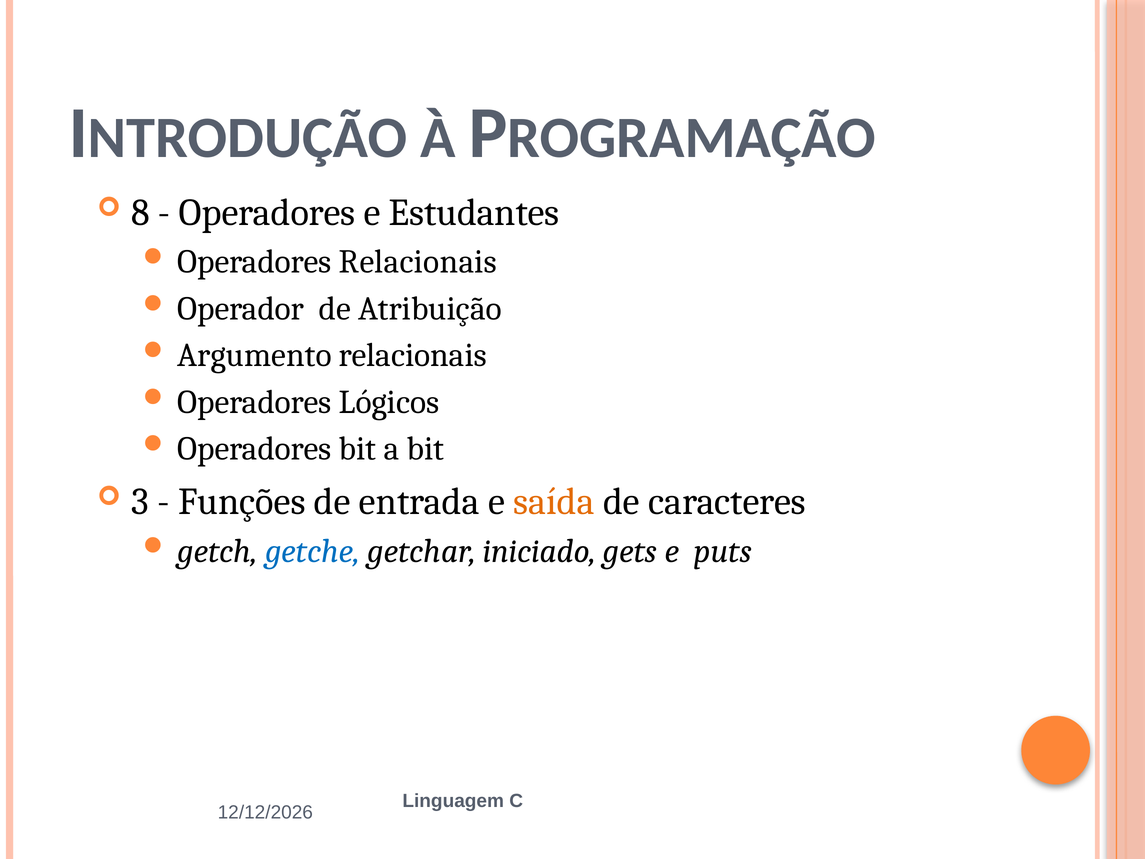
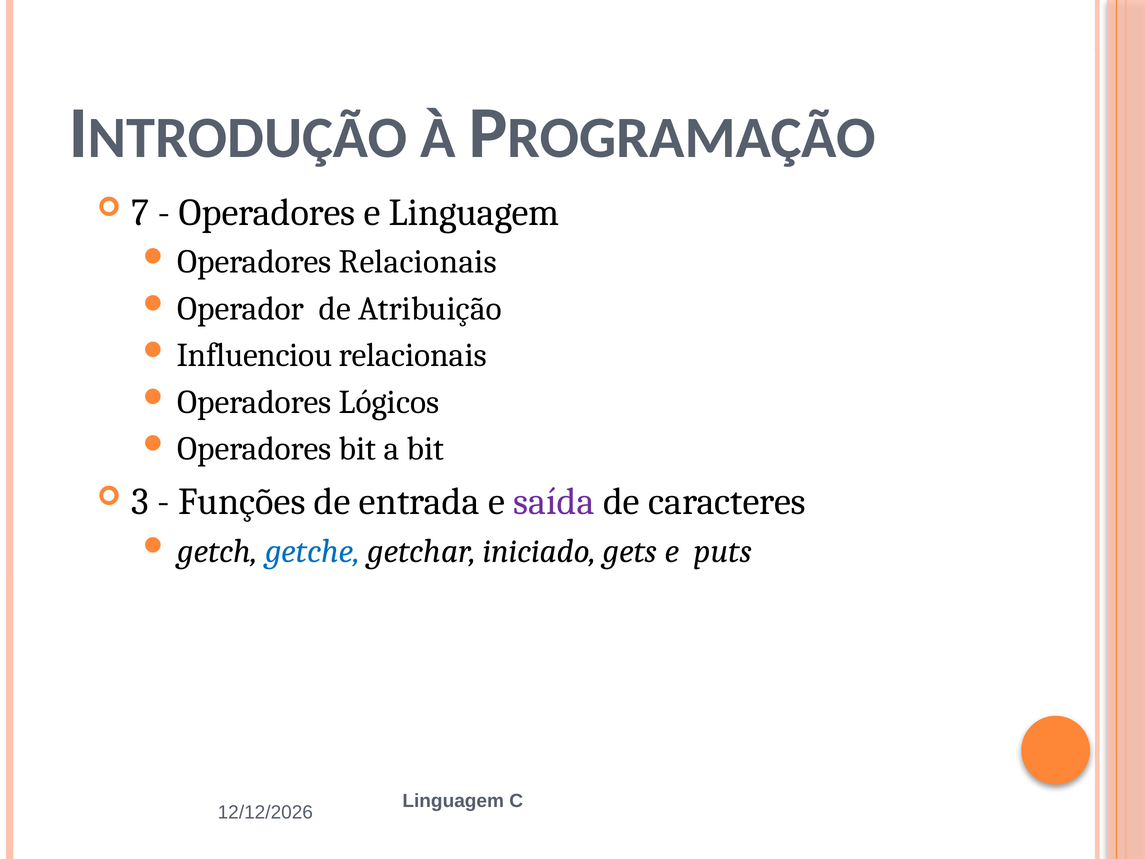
8: 8 -> 7 (140, 213)
e Estudantes: Estudantes -> Linguagem (474, 213)
Argumento: Argumento -> Influenciou (255, 355)
saída colour: orange -> purple (554, 502)
